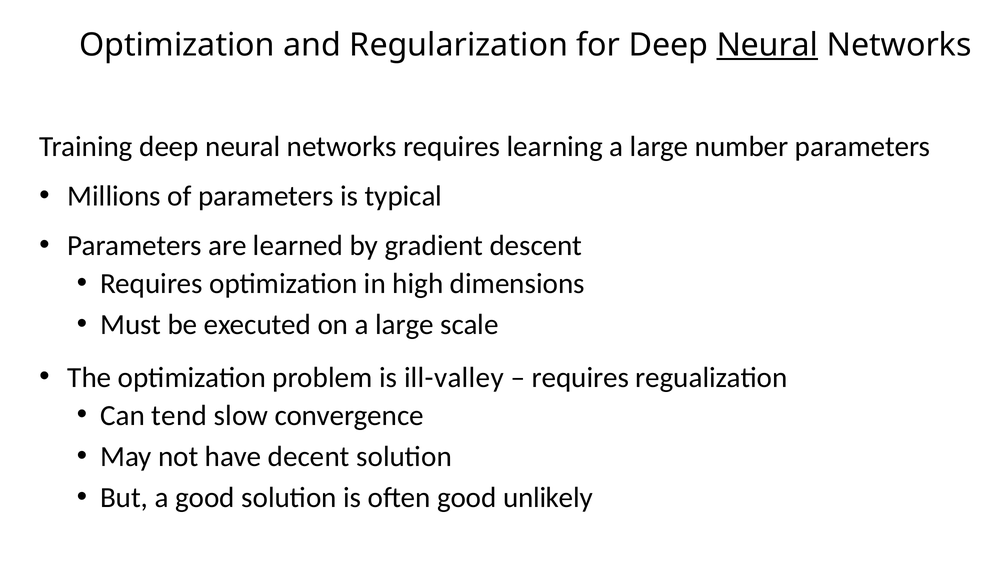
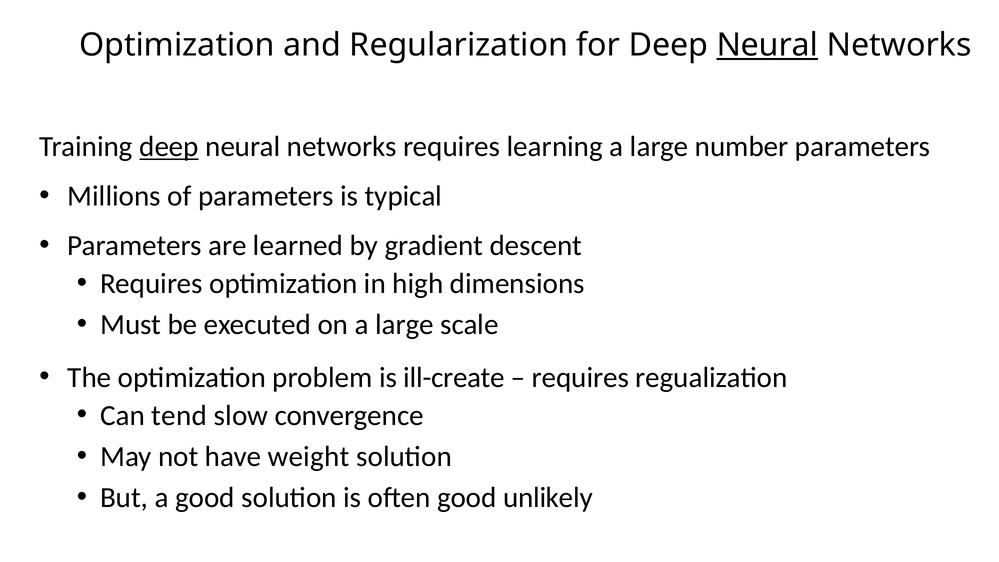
deep underline: none -> present (169, 147)
ill-valley: ill-valley -> ill-create (454, 377)
decent: decent -> weight (309, 457)
